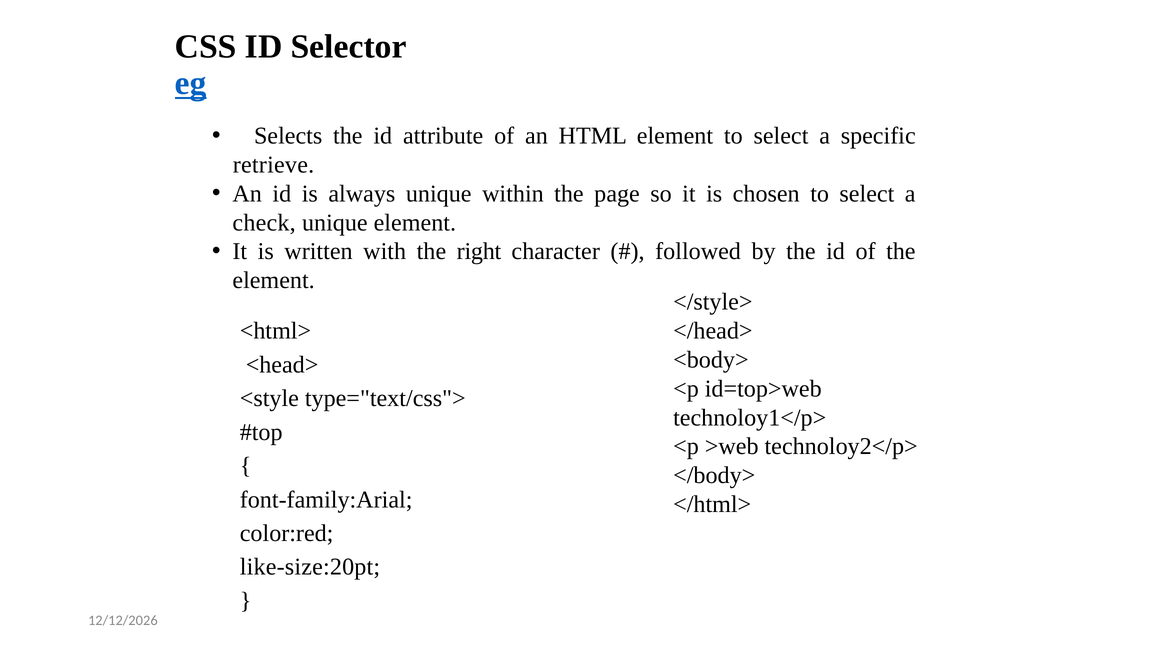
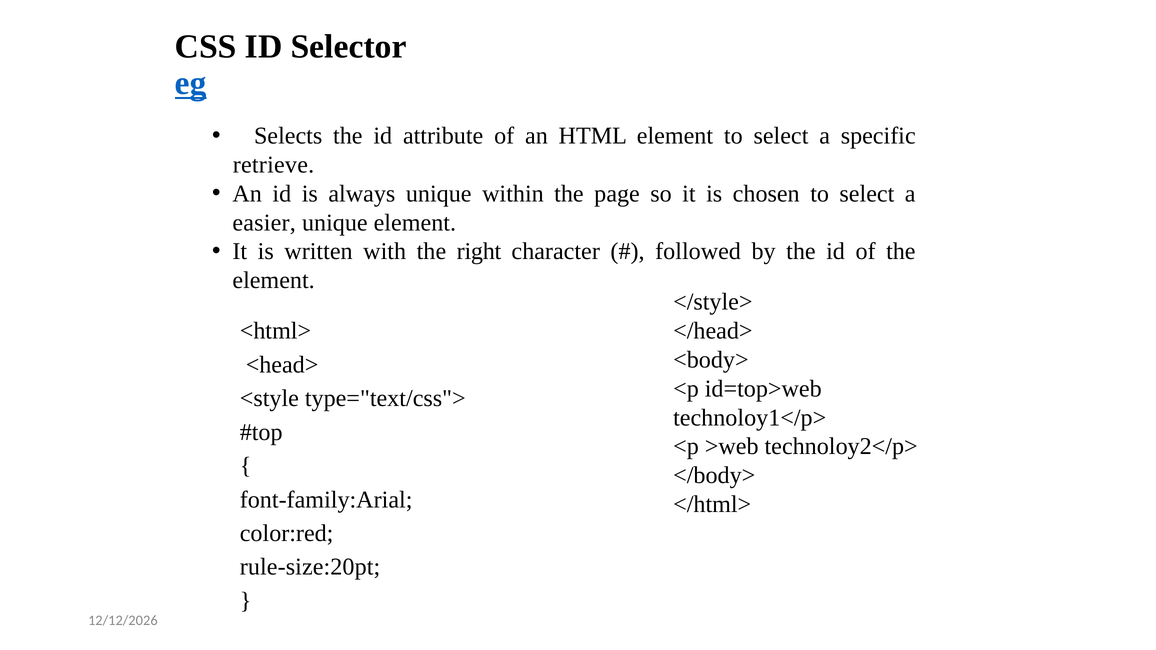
check: check -> easier (264, 223)
like-size:20pt: like-size:20pt -> rule-size:20pt (310, 567)
